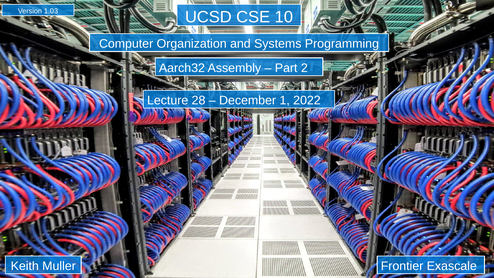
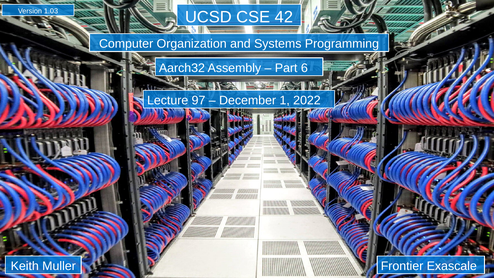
10: 10 -> 42 (284, 17)
2: 2 -> 6 (304, 68)
28: 28 -> 97 (199, 100)
